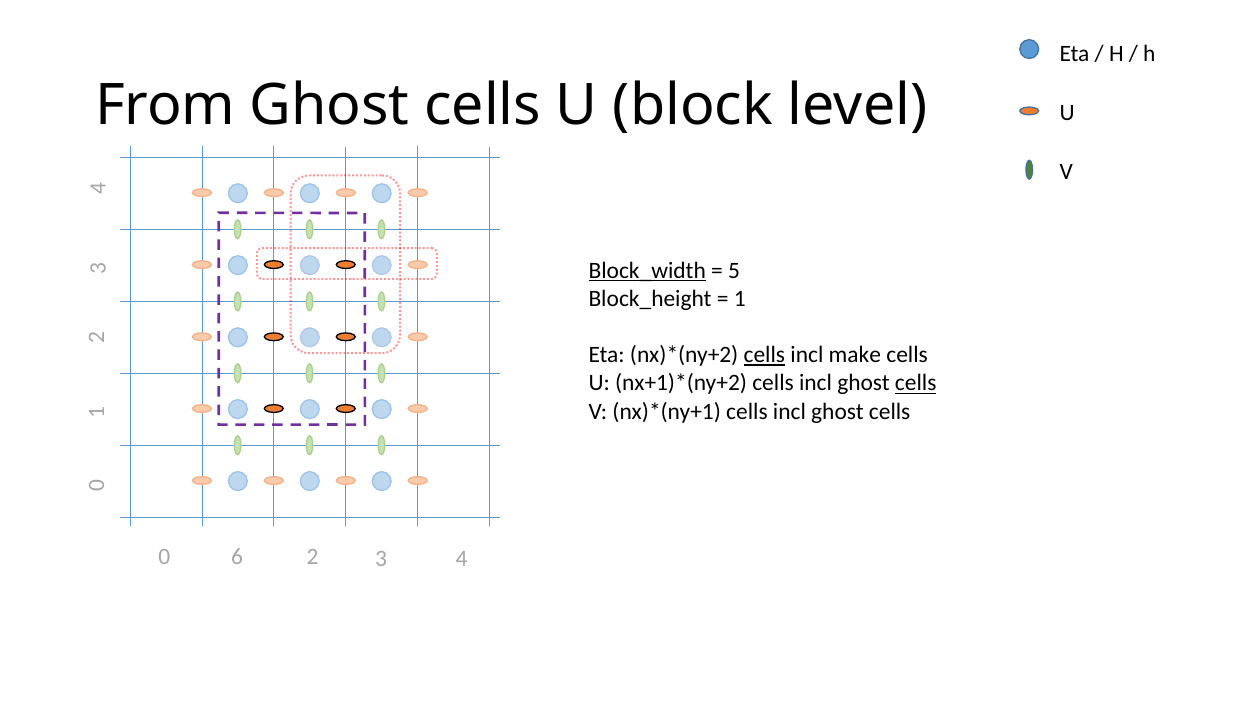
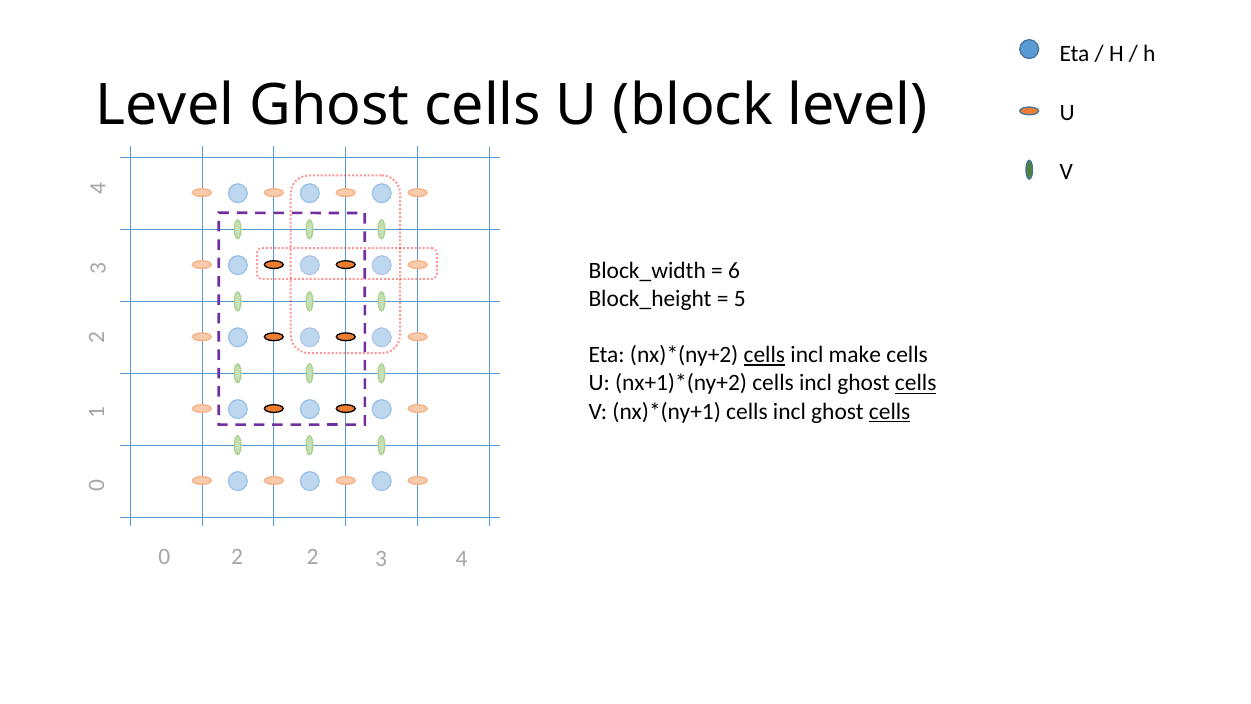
From: From -> Level (165, 105)
Block_width underline: present -> none (647, 270)
5: 5 -> 6 (734, 270)
1: 1 -> 5 (740, 299)
cells underline: none -> present (890, 411)
0 6: 6 -> 2 (237, 557)
